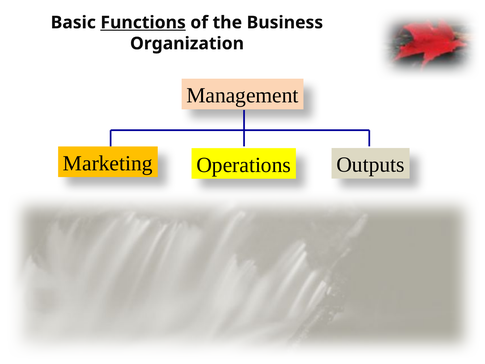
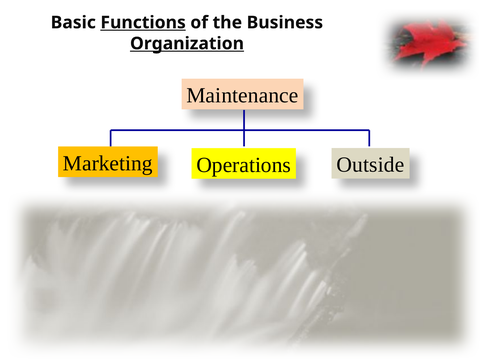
Organization underline: none -> present (187, 44)
Management: Management -> Maintenance (242, 95)
Outputs: Outputs -> Outside (370, 165)
